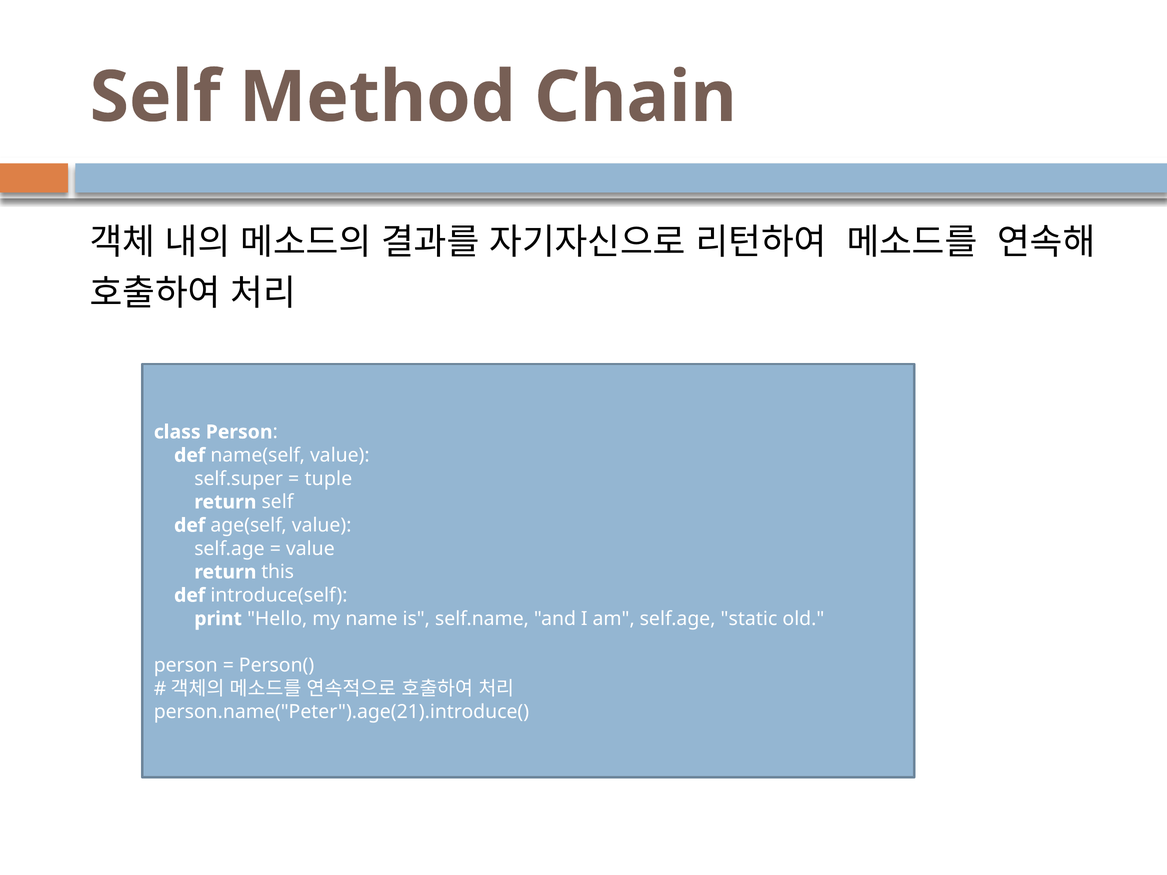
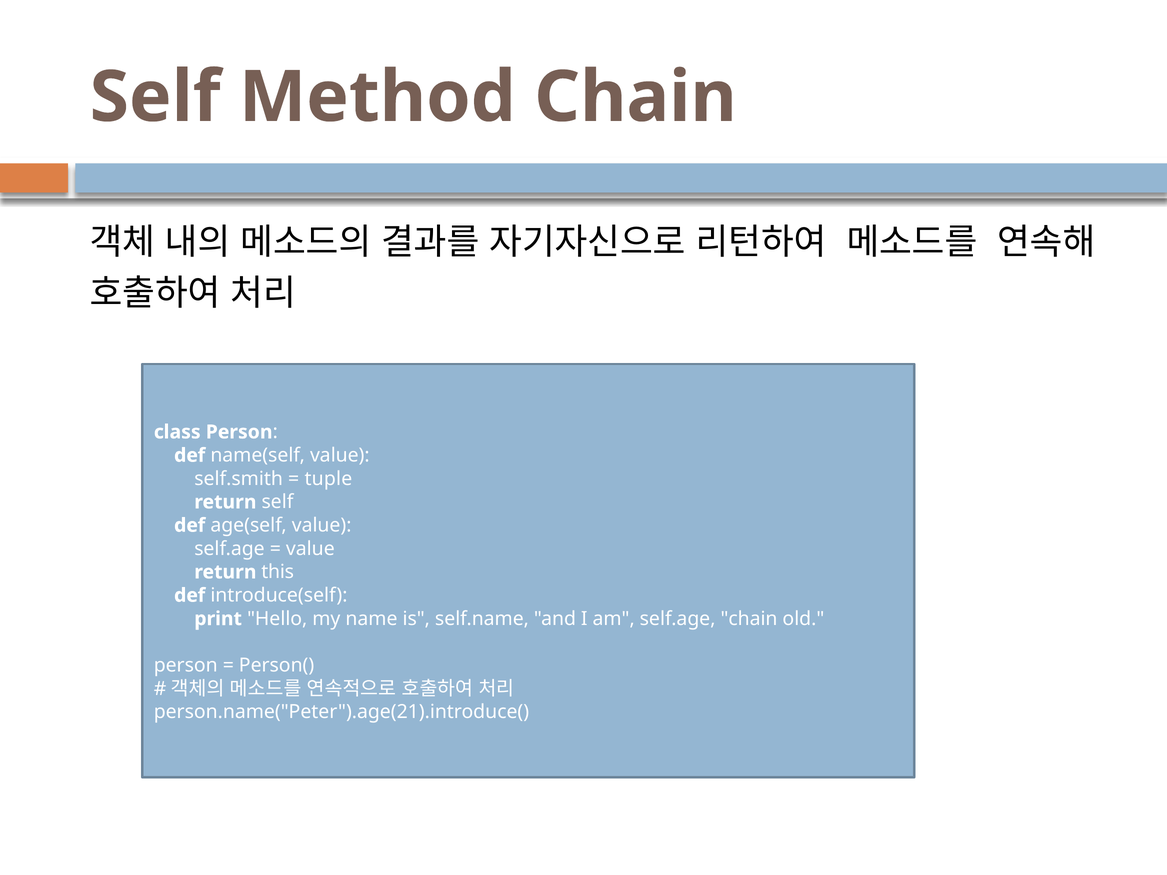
self.super: self.super -> self.smith (239, 479)
self.age static: static -> chain (749, 619)
